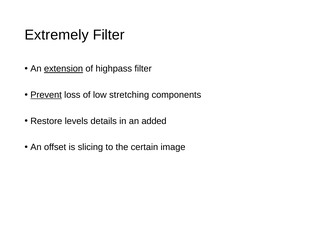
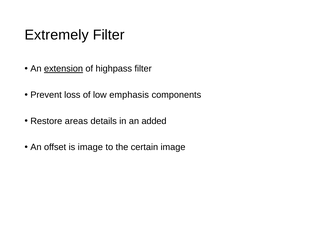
Prevent underline: present -> none (46, 95)
stretching: stretching -> emphasis (129, 95)
levels: levels -> areas (76, 121)
is slicing: slicing -> image (90, 147)
